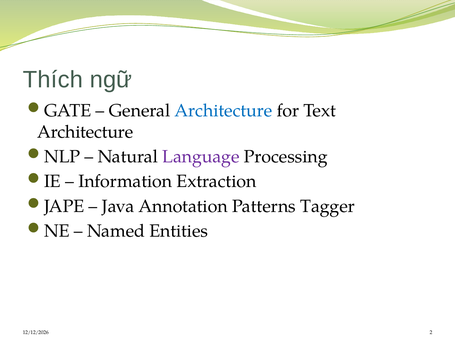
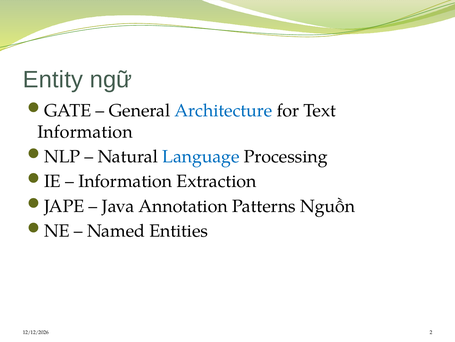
Thích: Thích -> Entity (53, 79)
Architecture: Architecture -> Information (85, 132)
Language colour: purple -> blue (201, 156)
Tagger: Tagger -> Nguồn (328, 206)
